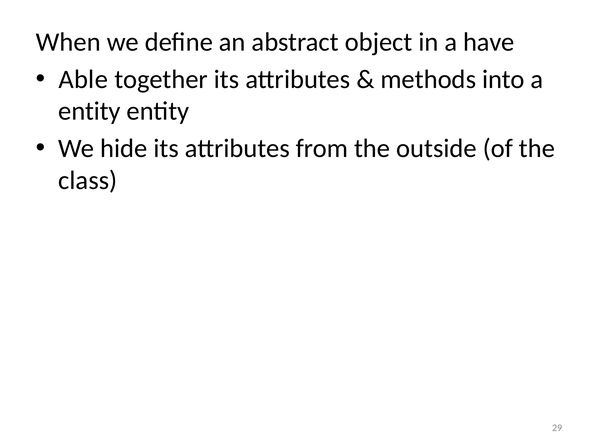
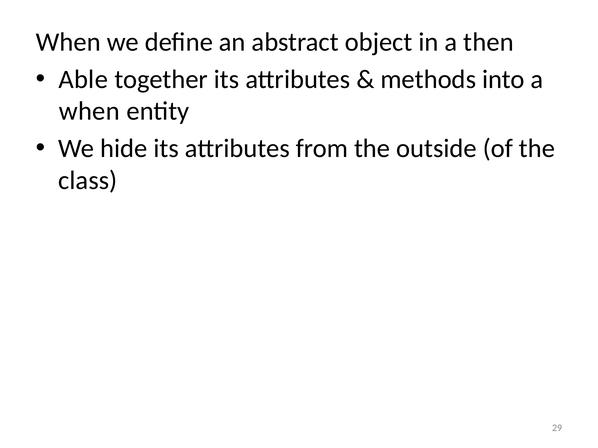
have: have -> then (489, 42)
entity: entity -> when (89, 111)
